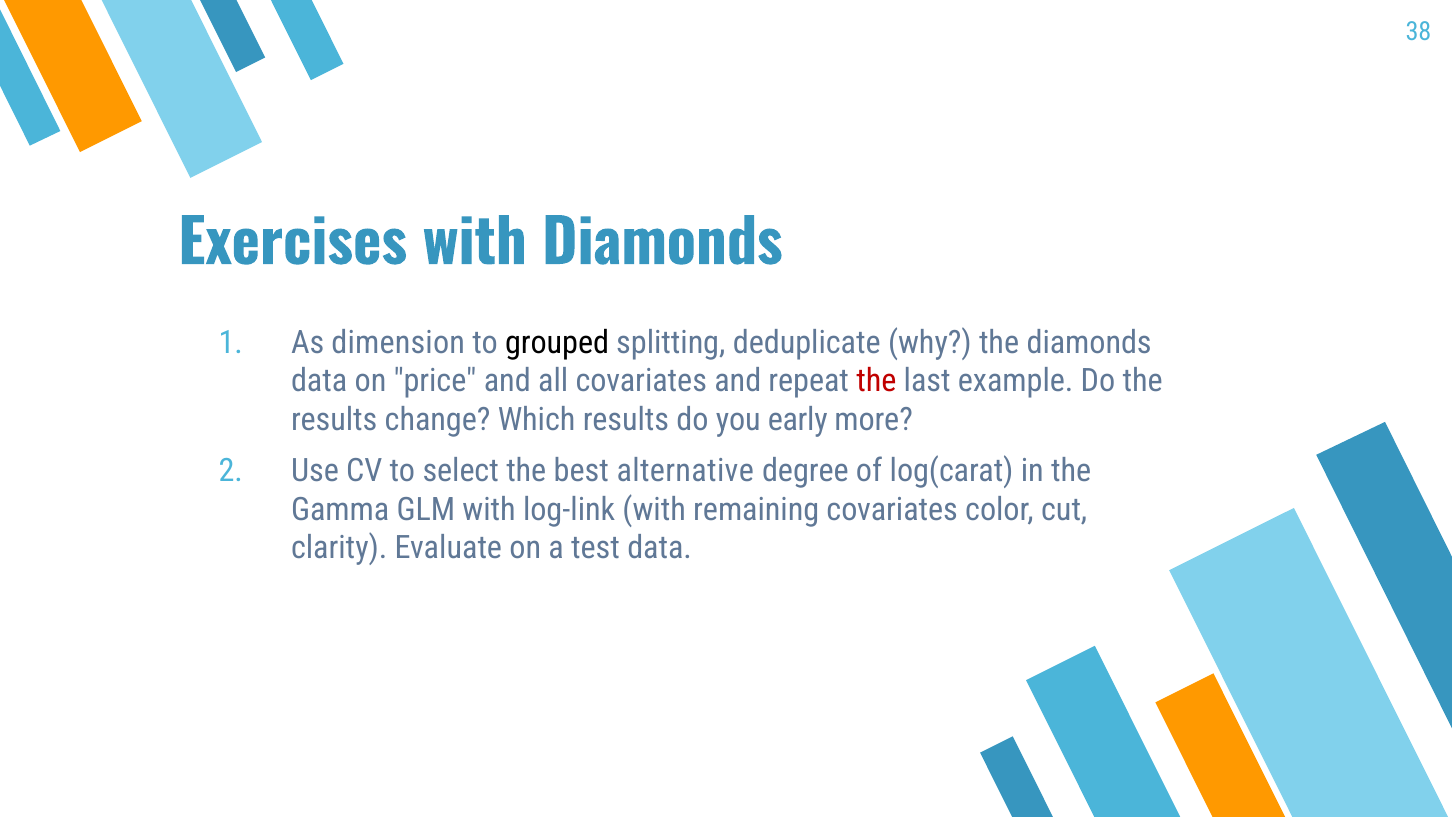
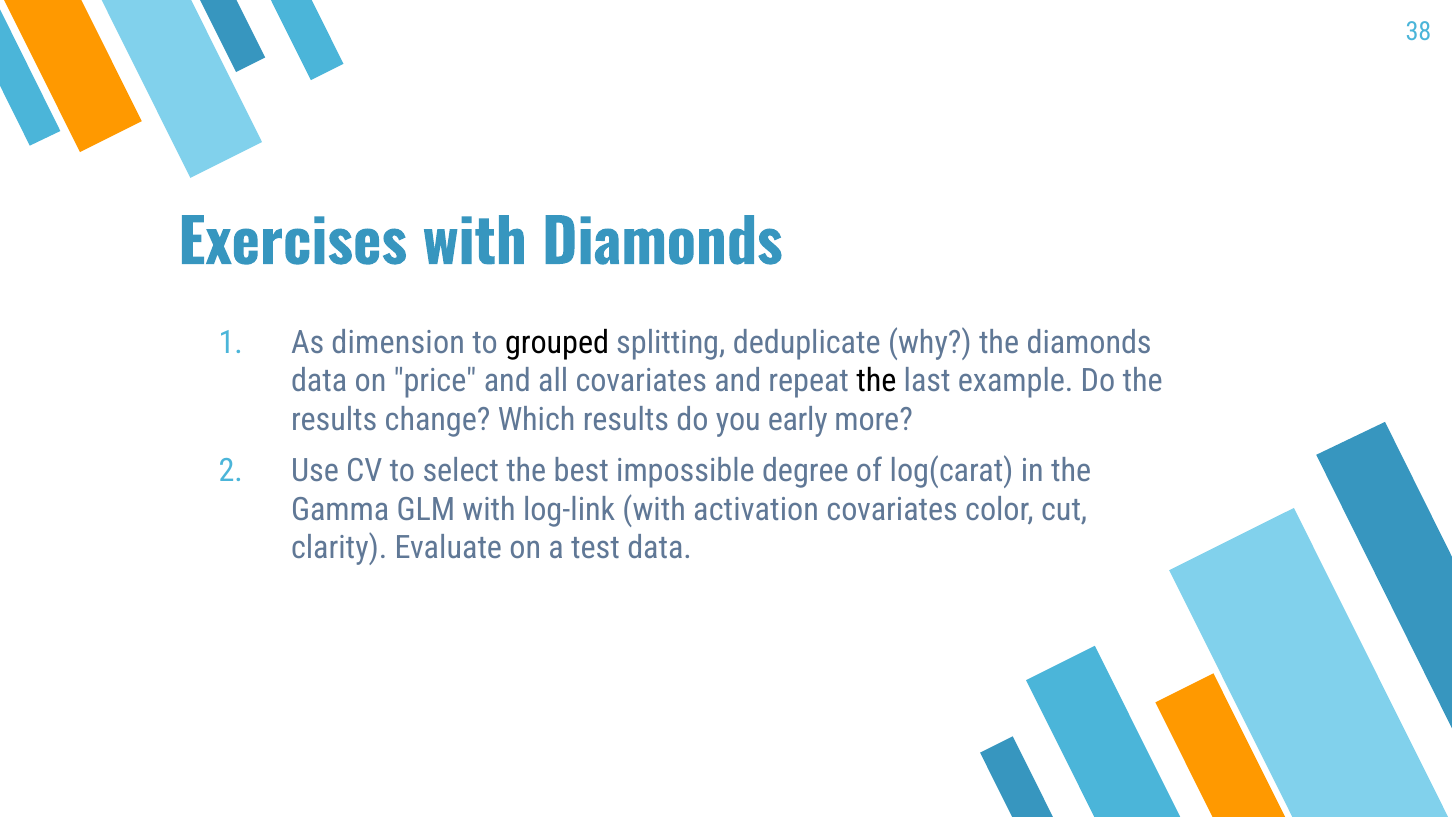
the colour: red -> black (876, 381)
alternative: alternative -> impossible (685, 471)
remaining: remaining -> activation (756, 509)
